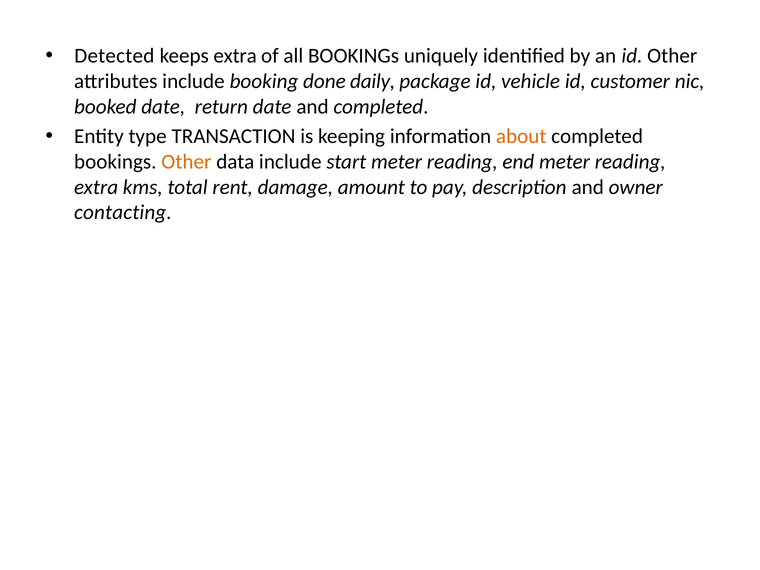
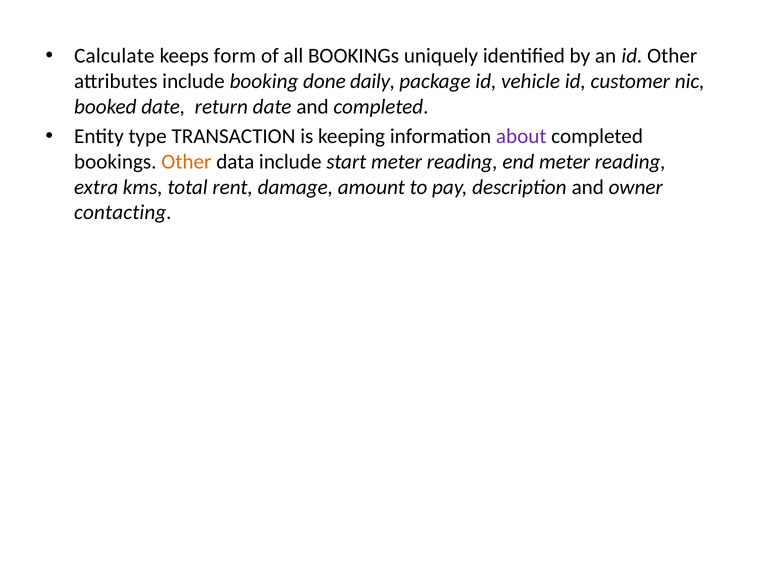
Detected: Detected -> Calculate (114, 56)
keeps extra: extra -> form (235, 56)
about colour: orange -> purple (521, 136)
